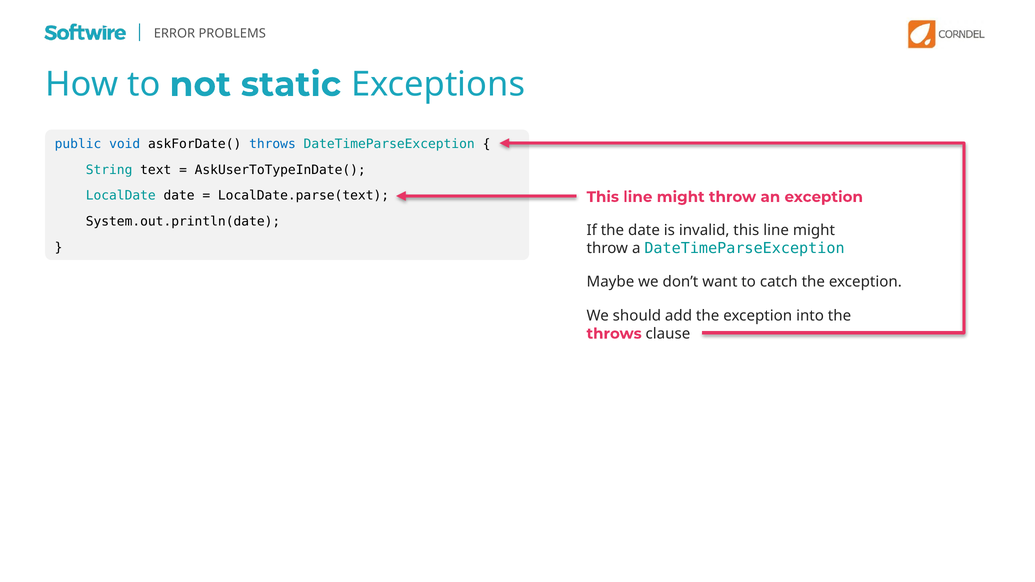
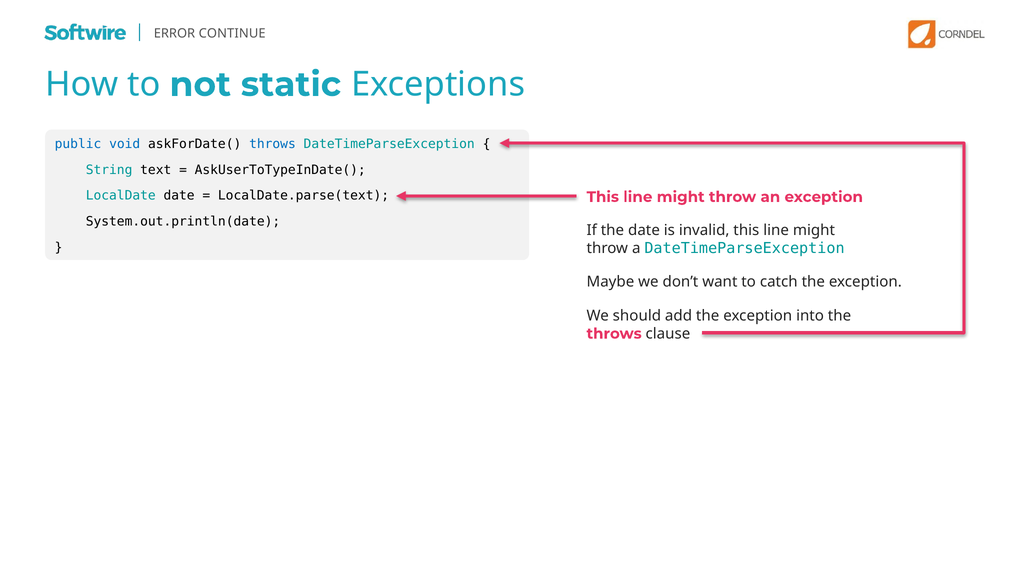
PROBLEMS: PROBLEMS -> CONTINUE (232, 34)
